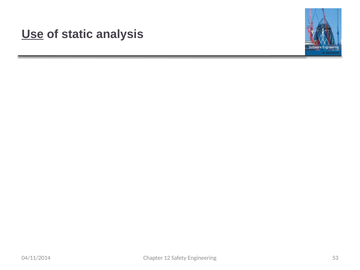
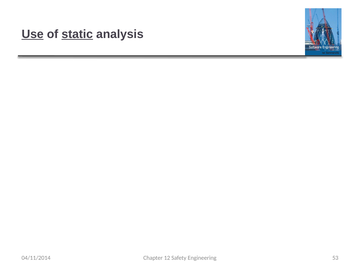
static underline: none -> present (77, 34)
